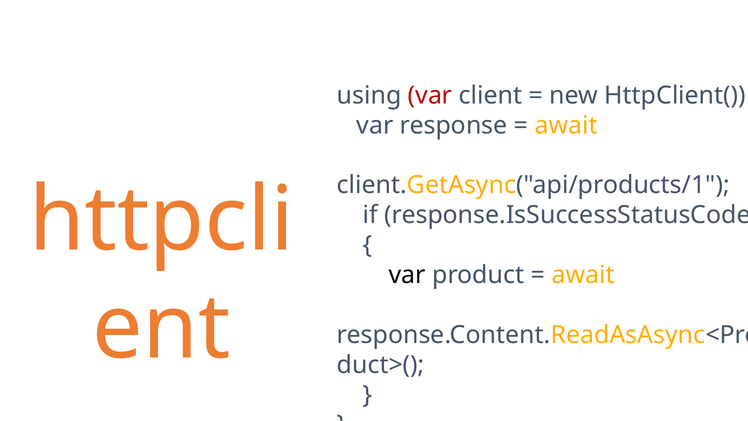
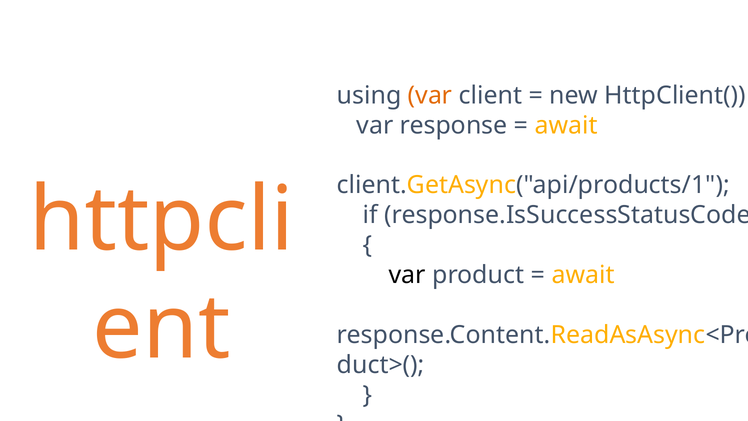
var colour: red -> orange (430, 95)
